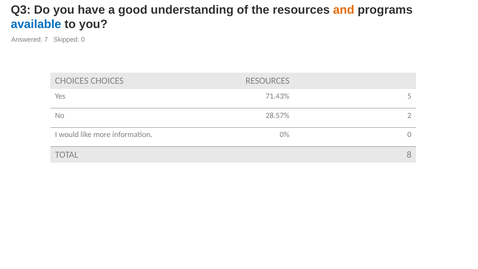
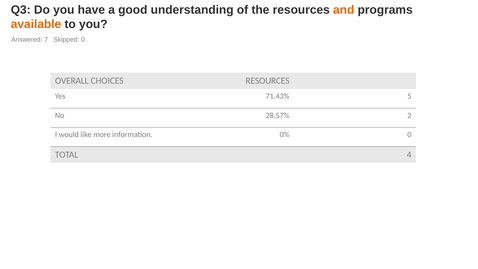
available colour: blue -> orange (36, 24)
CHOICES: CHOICES -> OVERALL (72, 81)
8: 8 -> 4 (409, 155)
